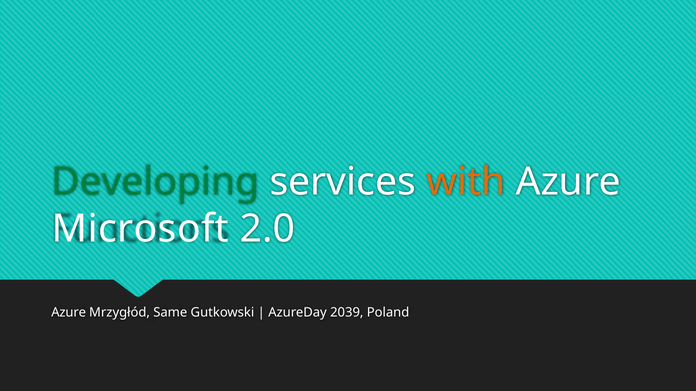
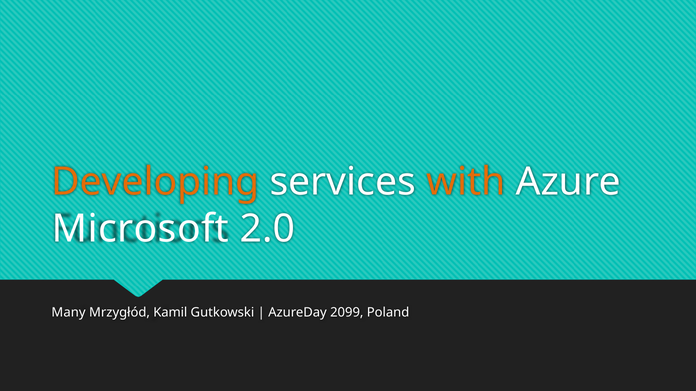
Developing colour: green -> orange (156, 182)
Azure: Azure -> Many (69, 313)
Same: Same -> Kamil (170, 313)
2039: 2039 -> 2099 (347, 313)
